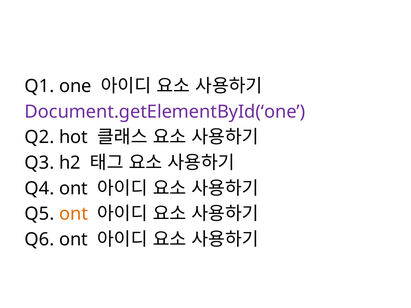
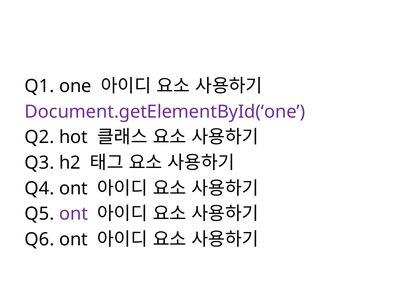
ont colour: orange -> purple (73, 214)
